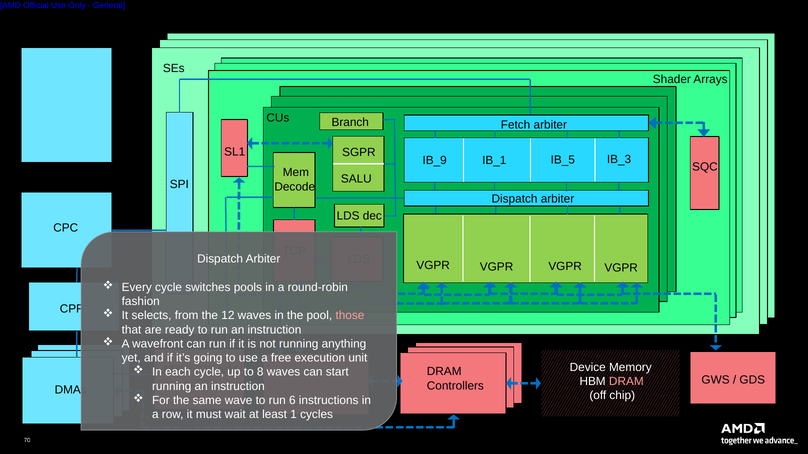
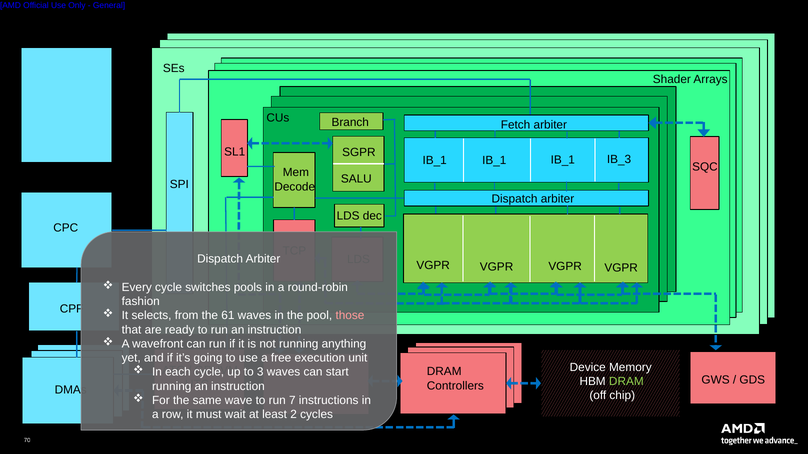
IB_9: IB_9 -> IB_1 (435, 160)
IB_5: IB_5 -> IB_1 (563, 160)
12: 12 -> 61 (228, 316)
8: 8 -> 3 (260, 372)
DRAM colour: pink -> light green (626, 382)
6: 6 -> 7 (292, 401)
1: 1 -> 2 (294, 415)
